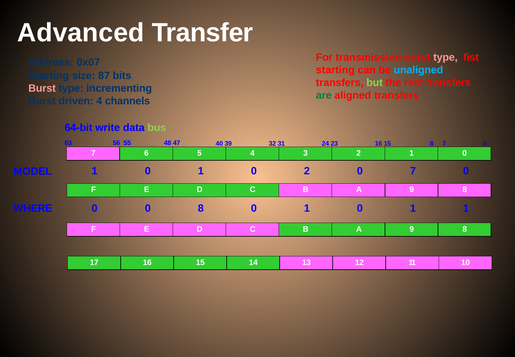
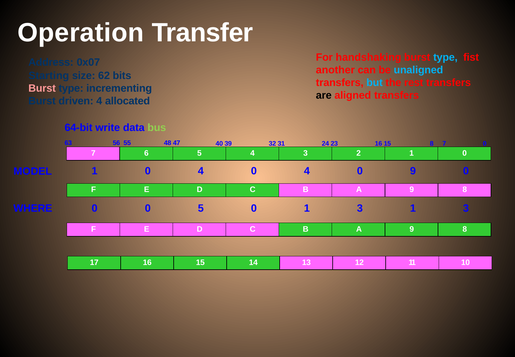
Advanced: Advanced -> Operation (81, 33)
transmission: transmission -> handshaking (368, 57)
type colour: pink -> light blue (445, 57)
starting: starting -> another (335, 70)
87: 87 -> 62 (104, 75)
but colour: light green -> light blue (375, 83)
are colour: green -> black (324, 95)
channels: channels -> allocated (128, 101)
1: 1 -> 4 (201, 171)
2: 2 -> 4 (307, 171)
7: 7 -> 9 (413, 171)
0 0 8: 8 -> 5 (201, 208)
0: 0 -> 3 (360, 208)
1: 1 -> 3 (466, 208)
